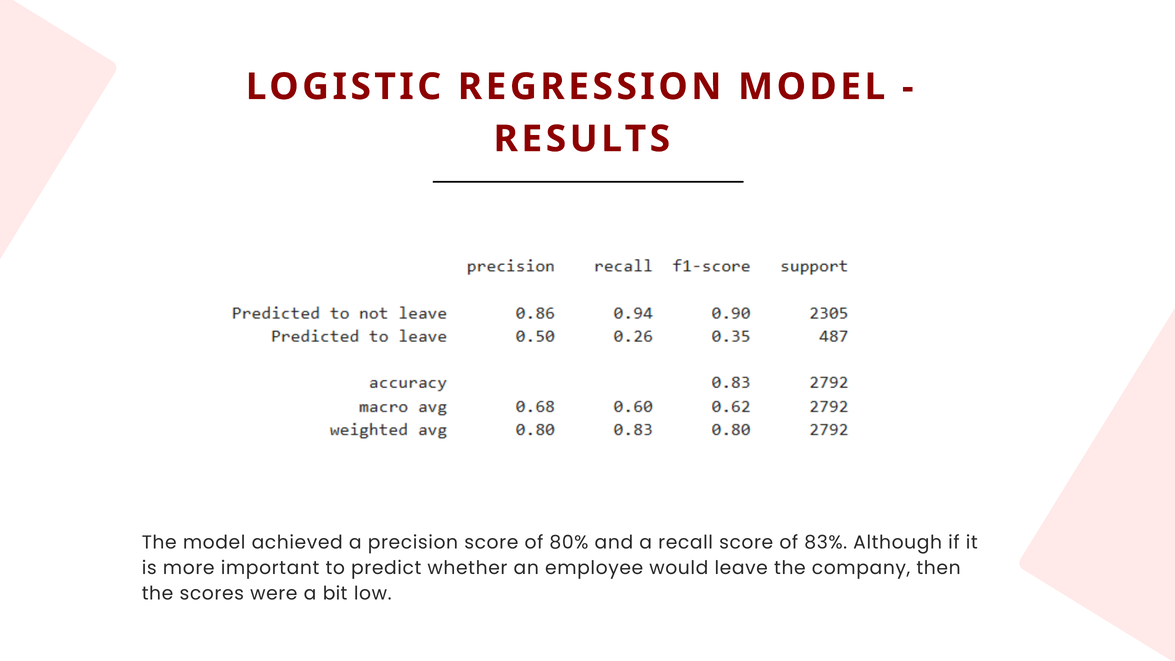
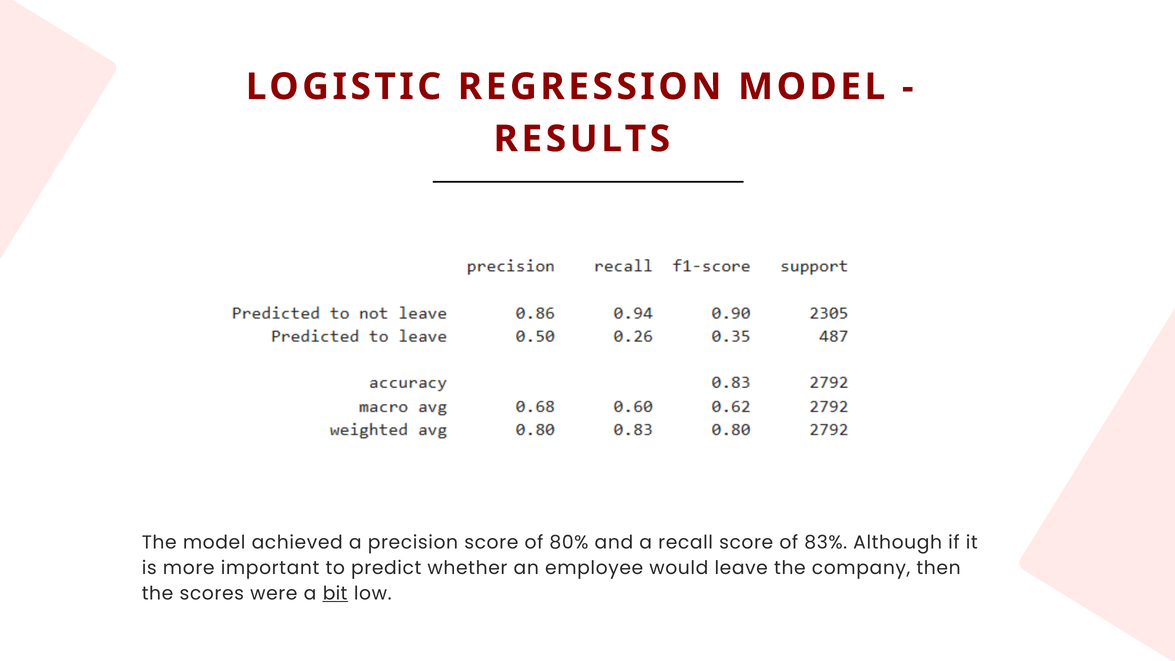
bit underline: none -> present (335, 593)
